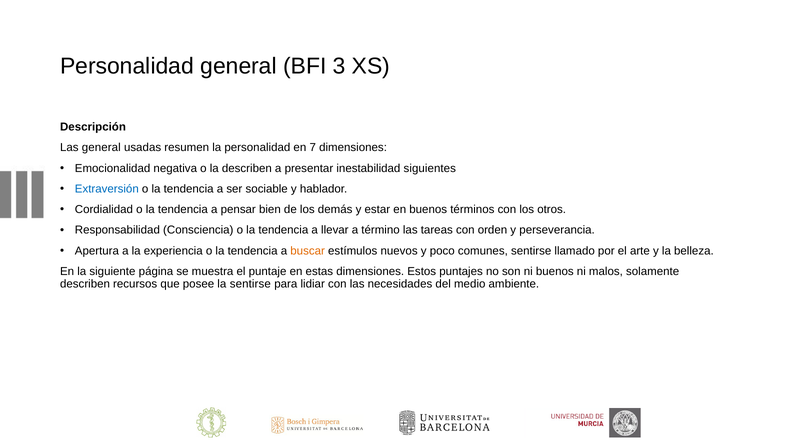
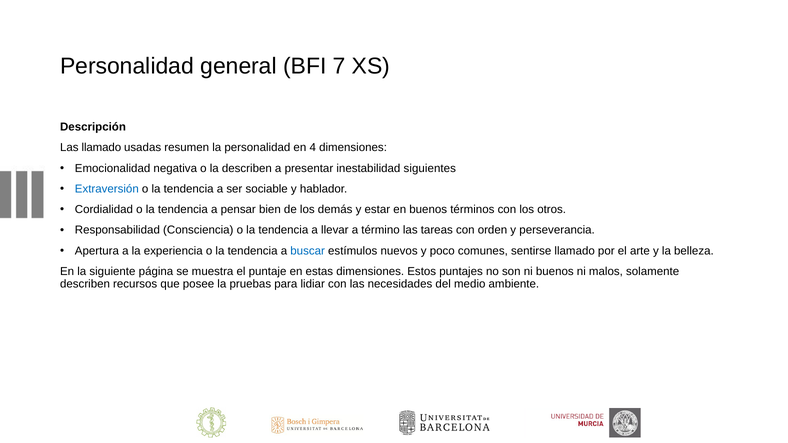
3: 3 -> 7 (339, 66)
Las general: general -> llamado (101, 148)
7: 7 -> 4 (313, 148)
buscar colour: orange -> blue (308, 251)
la sentirse: sentirse -> pruebas (250, 284)
